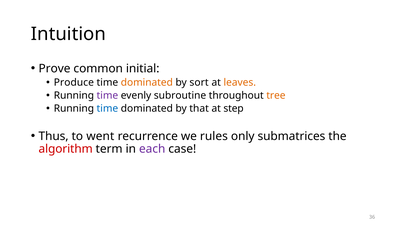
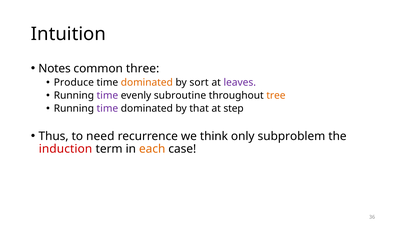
Prove: Prove -> Notes (55, 69)
initial: initial -> three (143, 69)
leaves colour: orange -> purple (240, 83)
time colour: blue -> purple (107, 109)
went: went -> need (100, 136)
rules: rules -> think (214, 136)
submatrices: submatrices -> subproblem (291, 136)
algorithm: algorithm -> induction (66, 149)
each colour: purple -> orange (152, 149)
